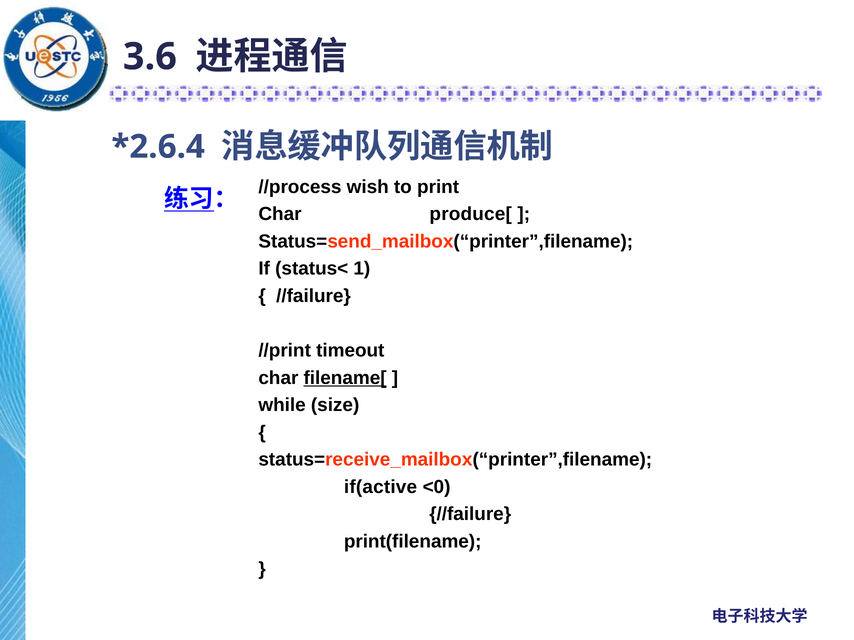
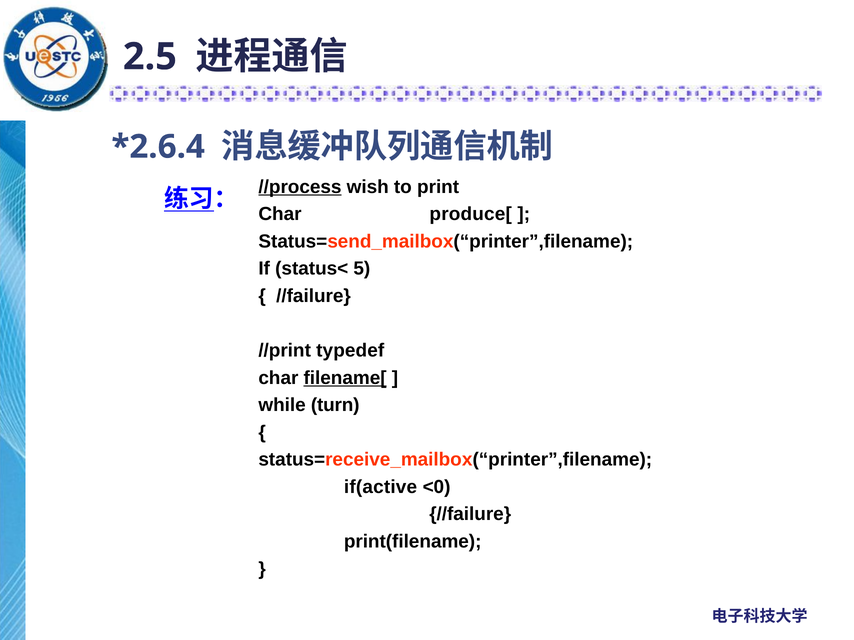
3.6: 3.6 -> 2.5 (150, 57)
//process underline: none -> present (300, 187)
1: 1 -> 5 (362, 269)
timeout: timeout -> typedef (350, 351)
size: size -> turn (335, 405)
